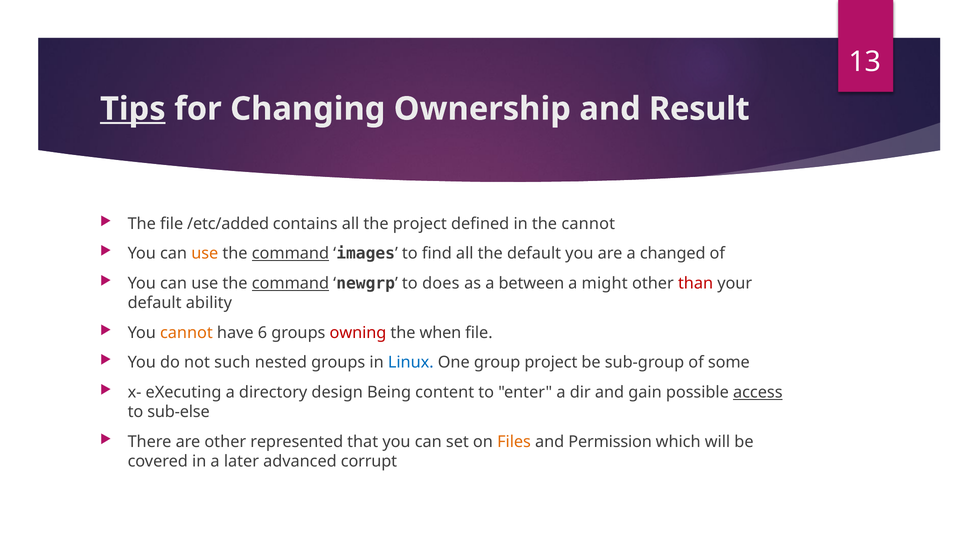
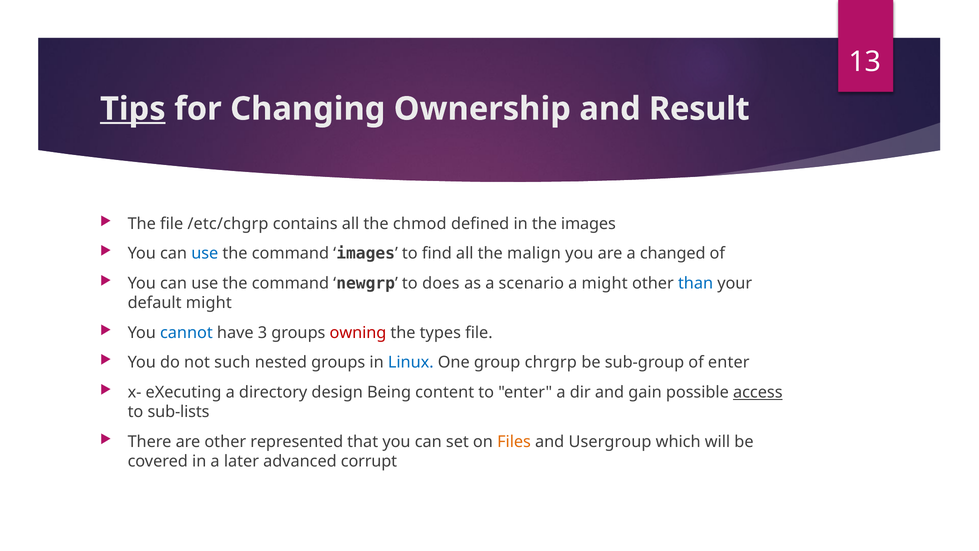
/etc/added: /etc/added -> /etc/chgrp (228, 224)
the project: project -> chmod (420, 224)
the cannot: cannot -> images (588, 224)
use colour: orange -> blue (205, 253)
command underline: present -> none (290, 253)
the default: default -> malign (534, 253)
command underline: present -> none (290, 283)
between: between -> scenario (531, 283)
than colour: red -> blue (696, 283)
default ability: ability -> might (209, 303)
cannot colour: orange -> blue (186, 333)
6: 6 -> 3 (262, 333)
when: when -> types (440, 333)
group project: project -> chrgrp (551, 362)
of some: some -> enter (729, 362)
sub-else: sub-else -> sub-lists (178, 412)
Permission: Permission -> Usergroup (610, 441)
